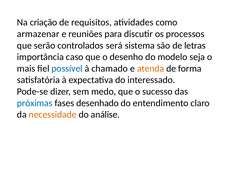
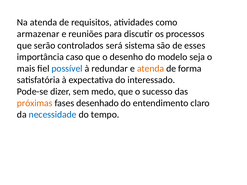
Na criação: criação -> atenda (44, 22)
letras: letras -> esses (195, 46)
chamado: chamado -> redundar (110, 69)
próximas colour: blue -> orange (35, 103)
necessidade colour: orange -> blue (53, 115)
análise: análise -> tempo (105, 115)
